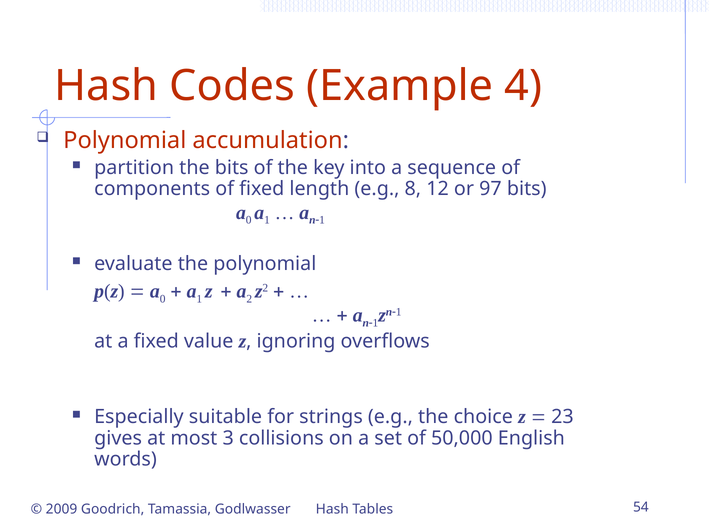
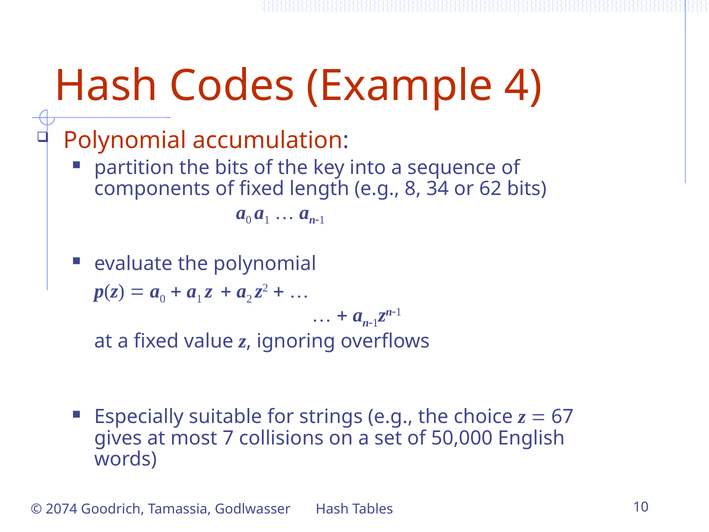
12: 12 -> 34 (438, 189)
97: 97 -> 62 (490, 189)
23: 23 -> 67 (562, 417)
3: 3 -> 7 (228, 438)
2009: 2009 -> 2074 (62, 509)
54: 54 -> 10 (641, 507)
